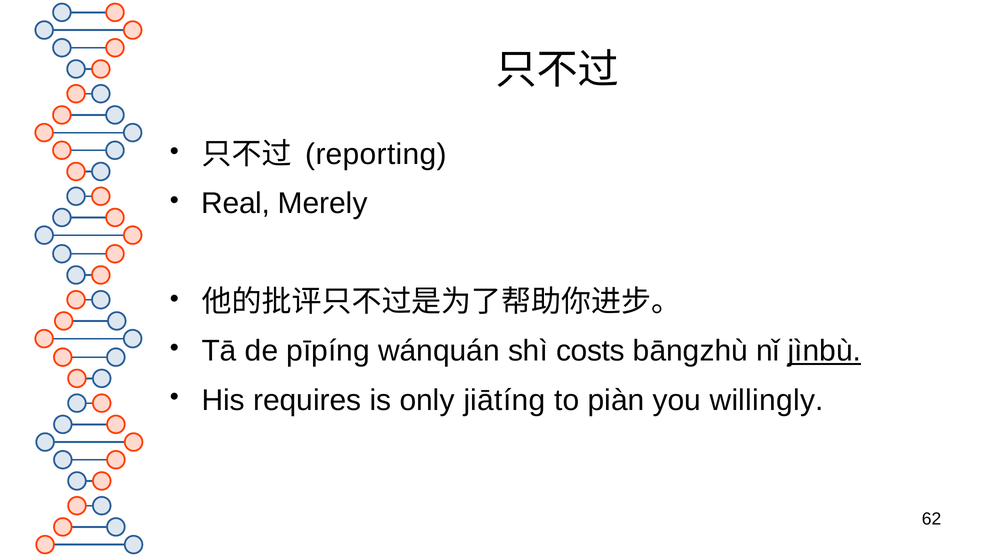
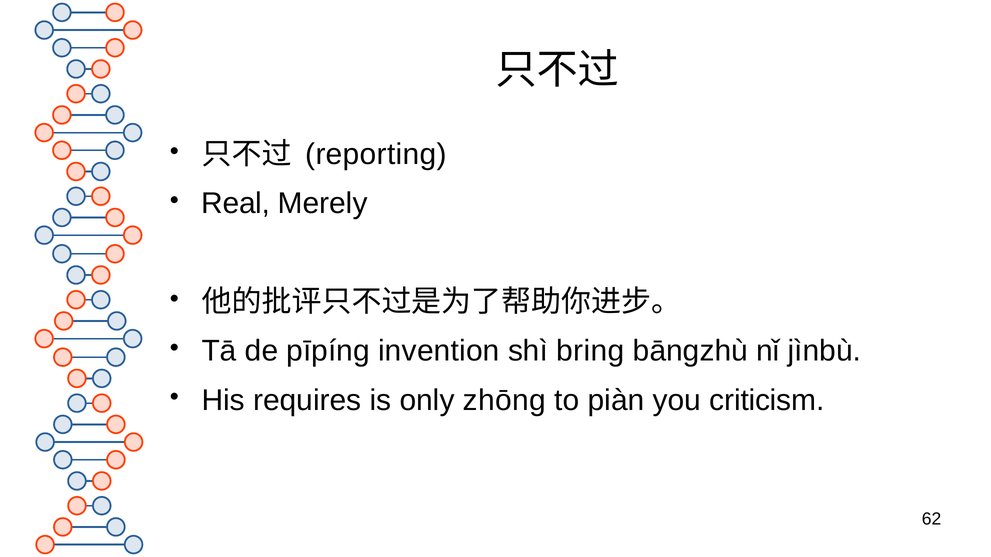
wánquán: wánquán -> invention (439, 351)
costs: costs -> bring (590, 351)
jìnbù underline: present -> none (824, 351)
jiātíng: jiātíng -> zhōng (504, 401)
willingly: willingly -> criticism (767, 401)
